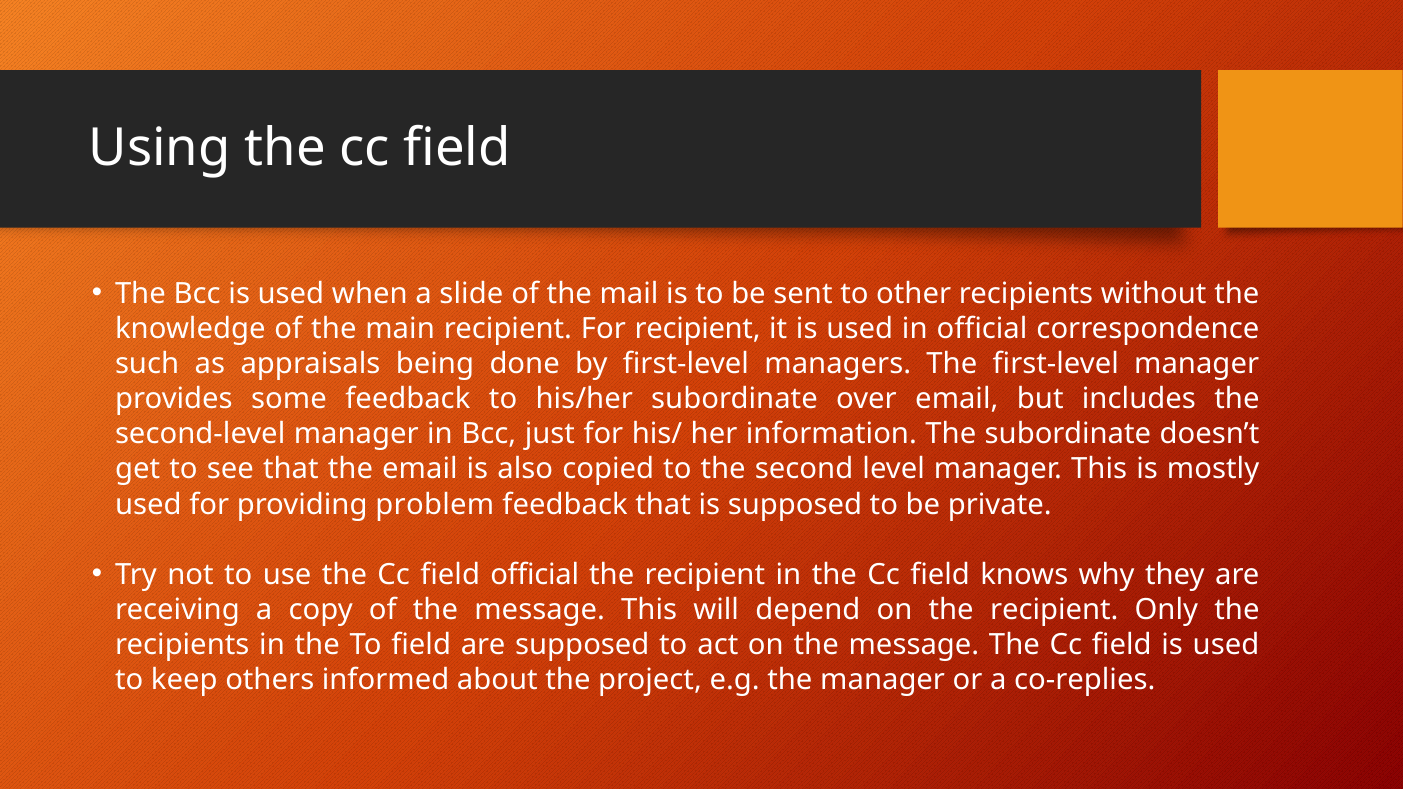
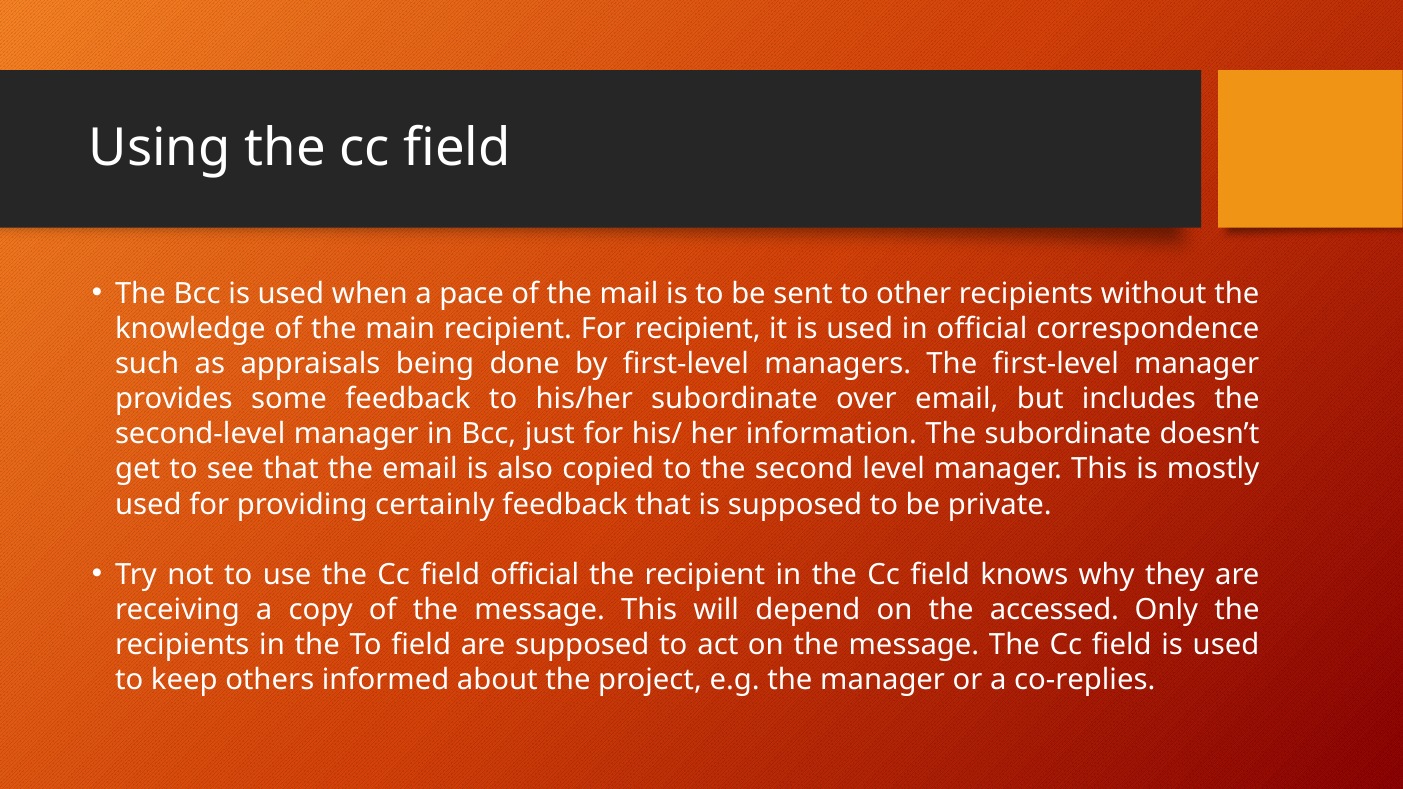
slide: slide -> pace (472, 294)
problem: problem -> certainly (435, 505)
on the recipient: recipient -> accessed (1054, 610)
